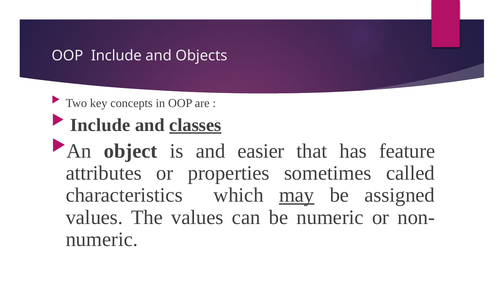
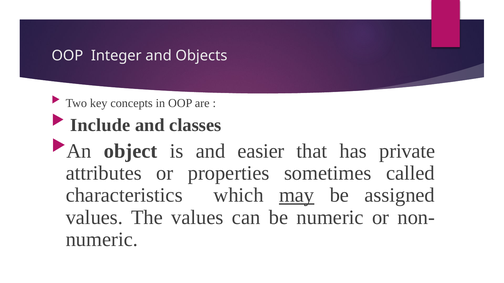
OOP Include: Include -> Integer (116, 56)
classes underline: present -> none (195, 125)
feature: feature -> private (407, 151)
